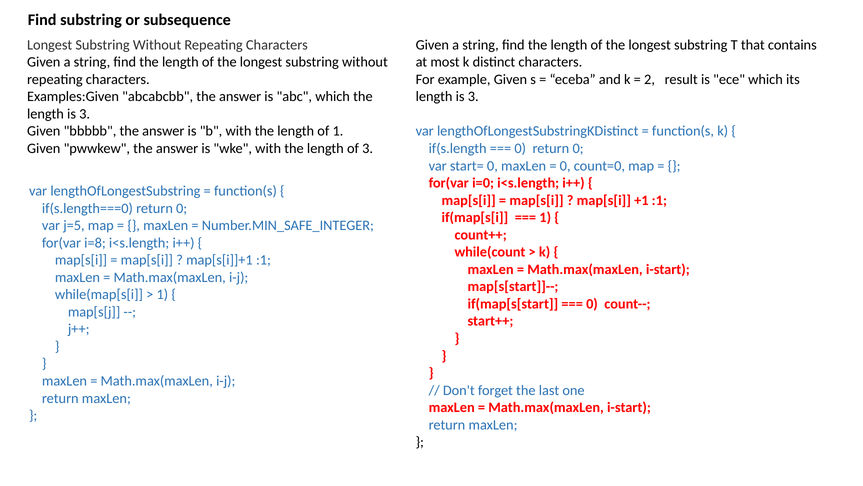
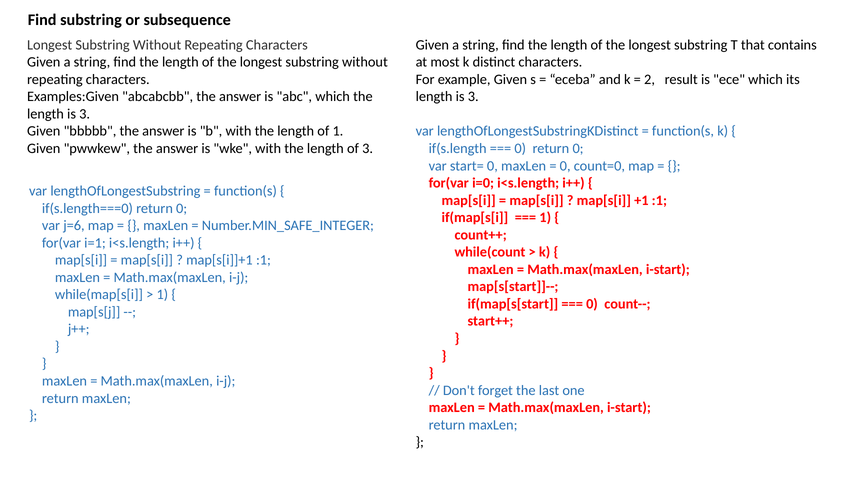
j=5: j=5 -> j=6 (74, 225)
i=8: i=8 -> i=1 (95, 243)
